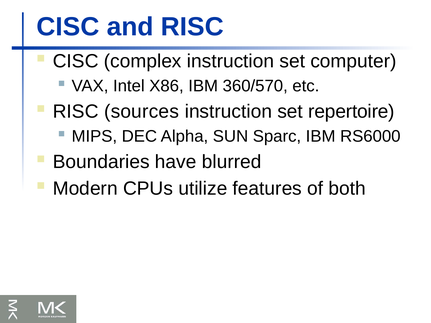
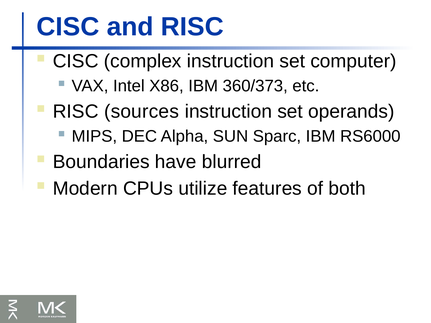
360/570: 360/570 -> 360/373 (255, 86)
repertoire: repertoire -> operands (351, 112)
